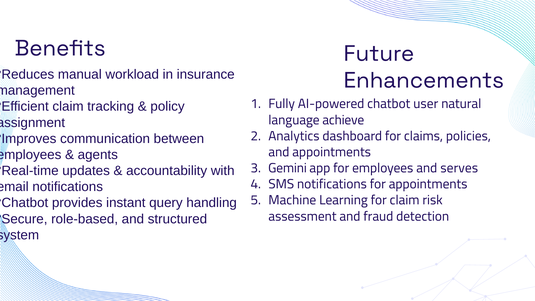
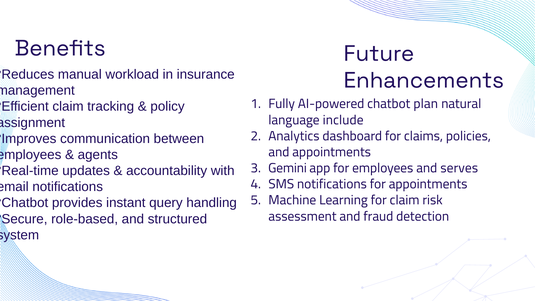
user: user -> plan (426, 104)
achieve: achieve -> include (343, 120)
